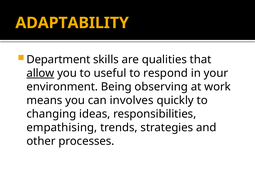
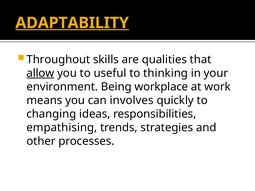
ADAPTABILITY underline: none -> present (72, 23)
Department: Department -> Throughout (58, 60)
respond: respond -> thinking (166, 73)
observing: observing -> workplace (161, 87)
